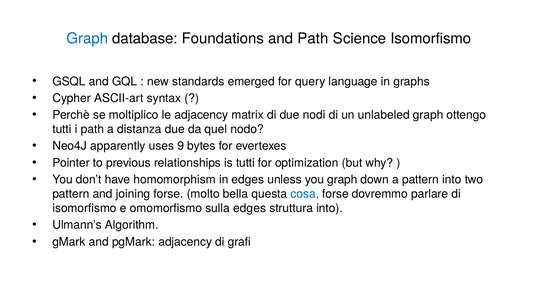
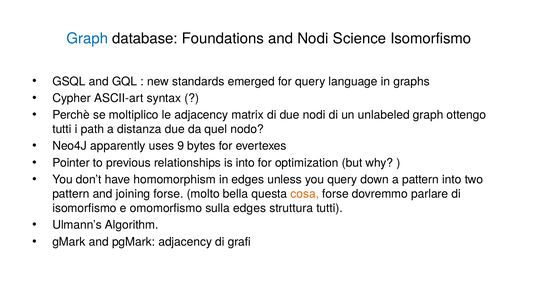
and Path: Path -> Nodi (313, 38)
is tutti: tutti -> into (245, 163)
you graph: graph -> query (342, 179)
cosa colour: blue -> orange (305, 194)
struttura into: into -> tutti (330, 208)
